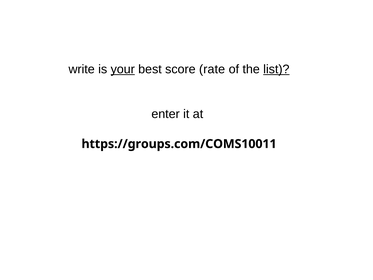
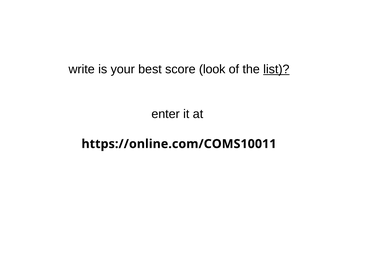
your underline: present -> none (123, 69)
rate: rate -> look (212, 69)
https://groups.com/COMS10011: https://groups.com/COMS10011 -> https://online.com/COMS10011 (179, 144)
